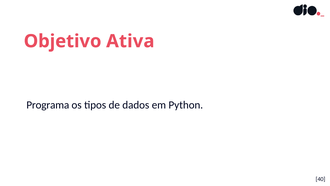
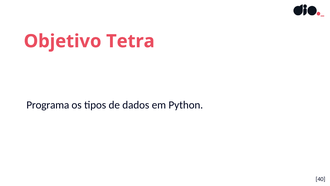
Ativa: Ativa -> Tetra (130, 41)
